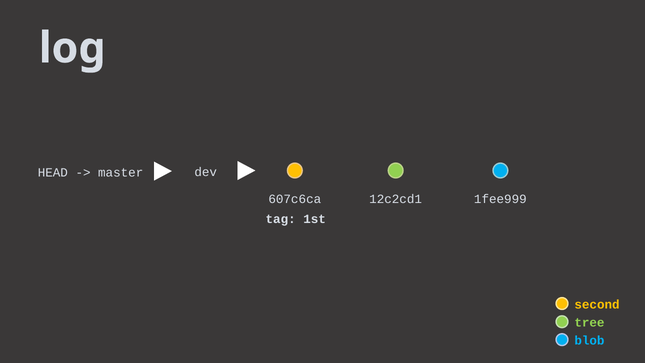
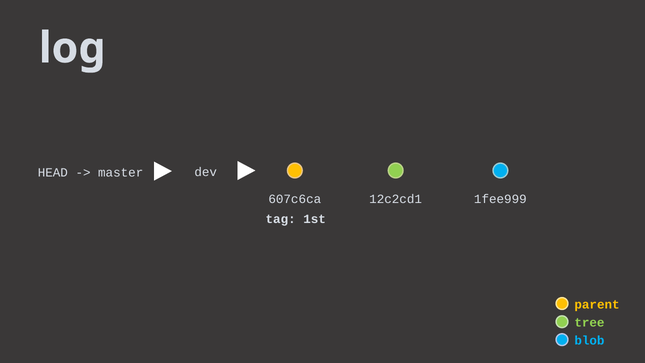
second: second -> parent (597, 304)
